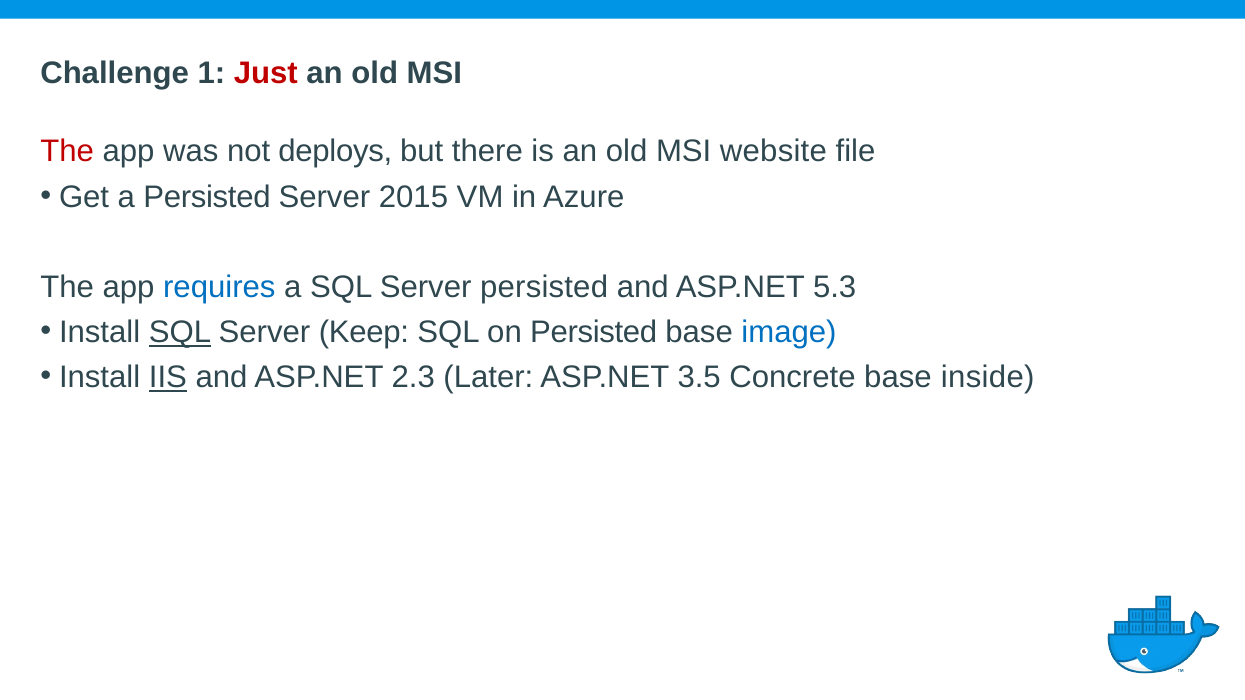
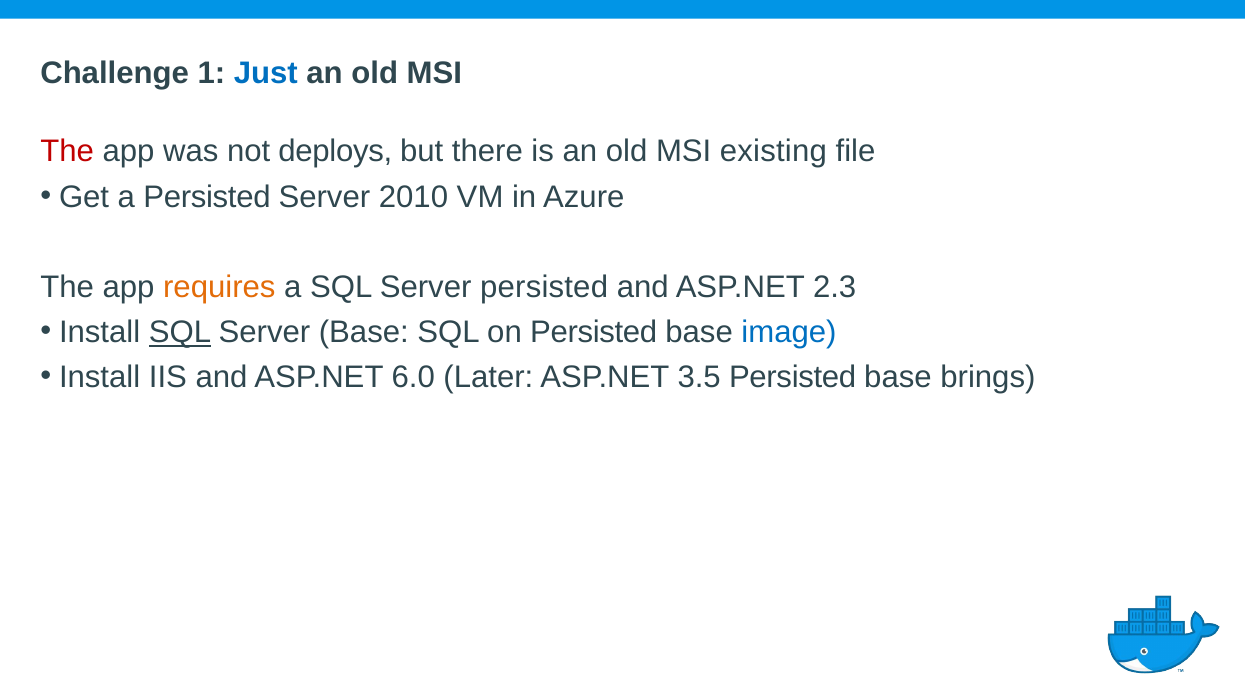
Just colour: red -> blue (266, 73)
website: website -> existing (773, 152)
2015: 2015 -> 2010 (414, 197)
requires colour: blue -> orange (219, 287)
5.3: 5.3 -> 2.3 (835, 287)
Server Keep: Keep -> Base (364, 332)
IIS underline: present -> none (168, 377)
2.3: 2.3 -> 6.0 (413, 377)
3.5 Concrete: Concrete -> Persisted (793, 377)
inside: inside -> brings (988, 377)
